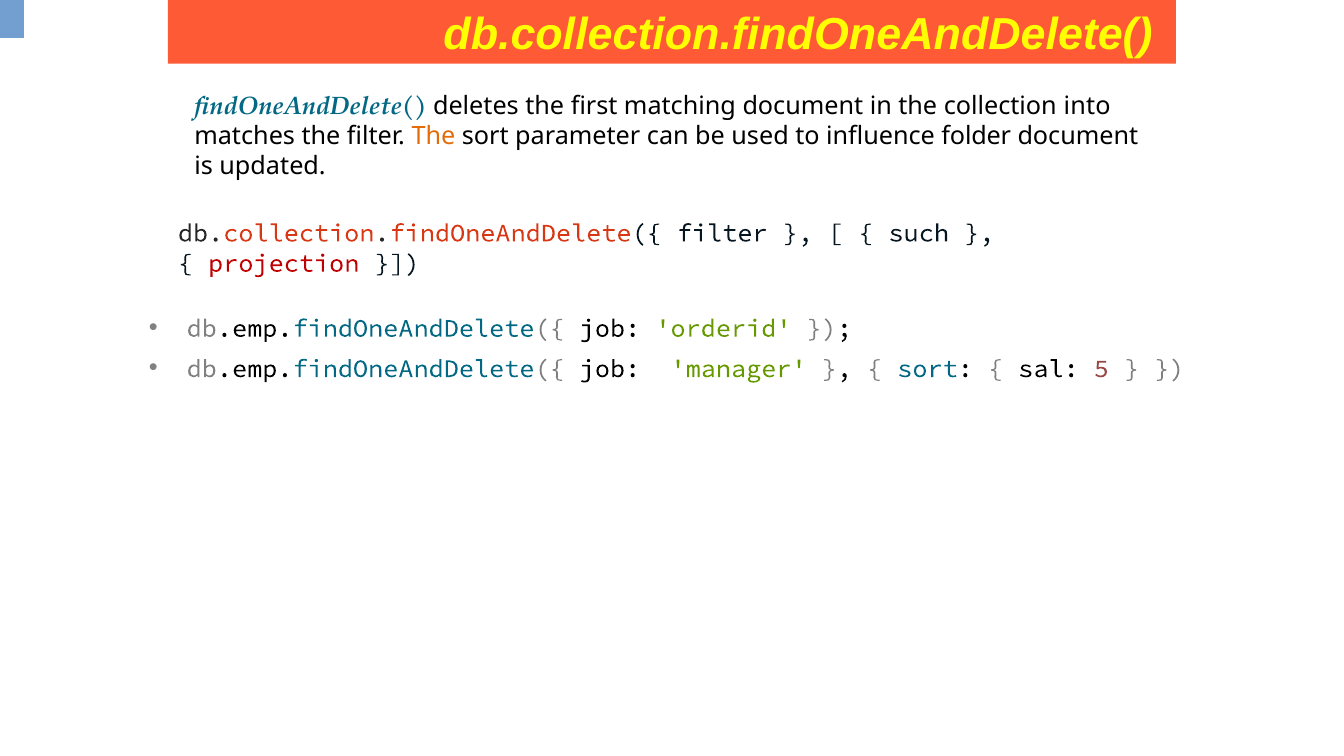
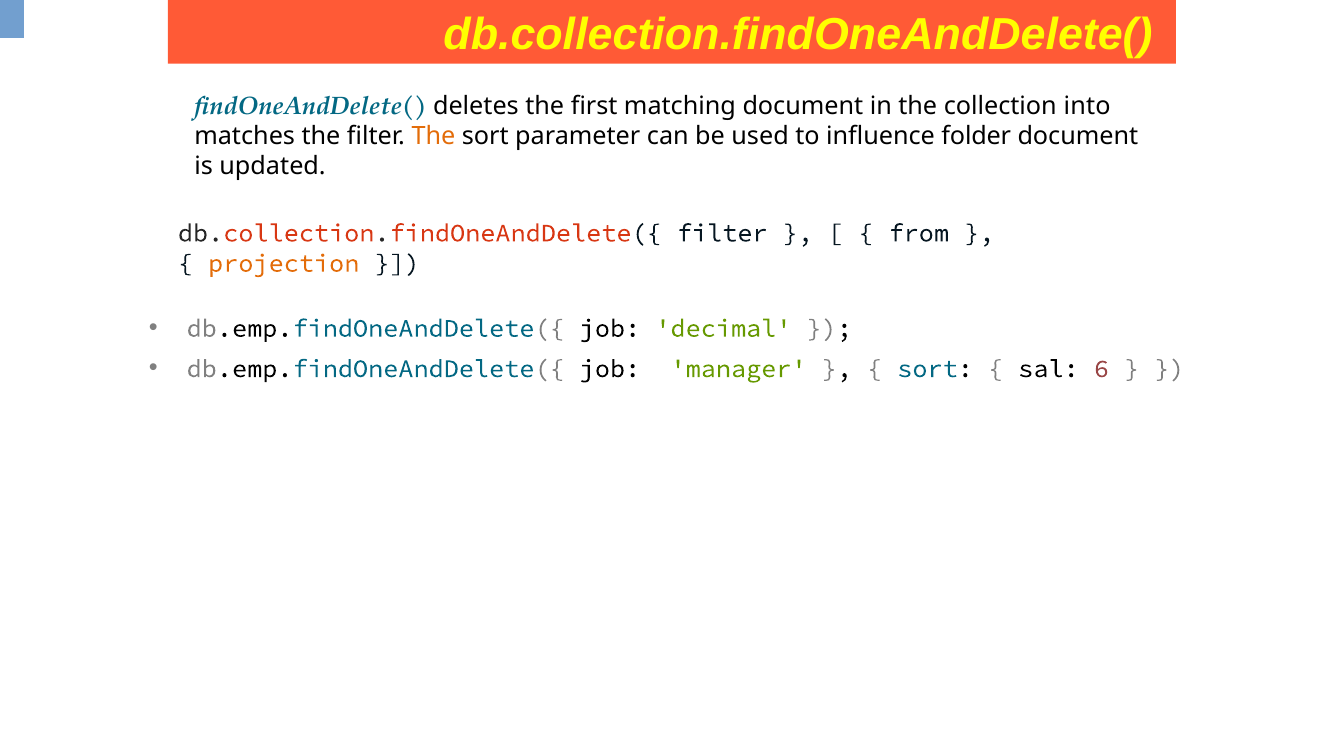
such: such -> from (919, 233)
projection colour: red -> orange (284, 263)
orderid: orderid -> decimal (723, 328)
5: 5 -> 6 (1101, 369)
